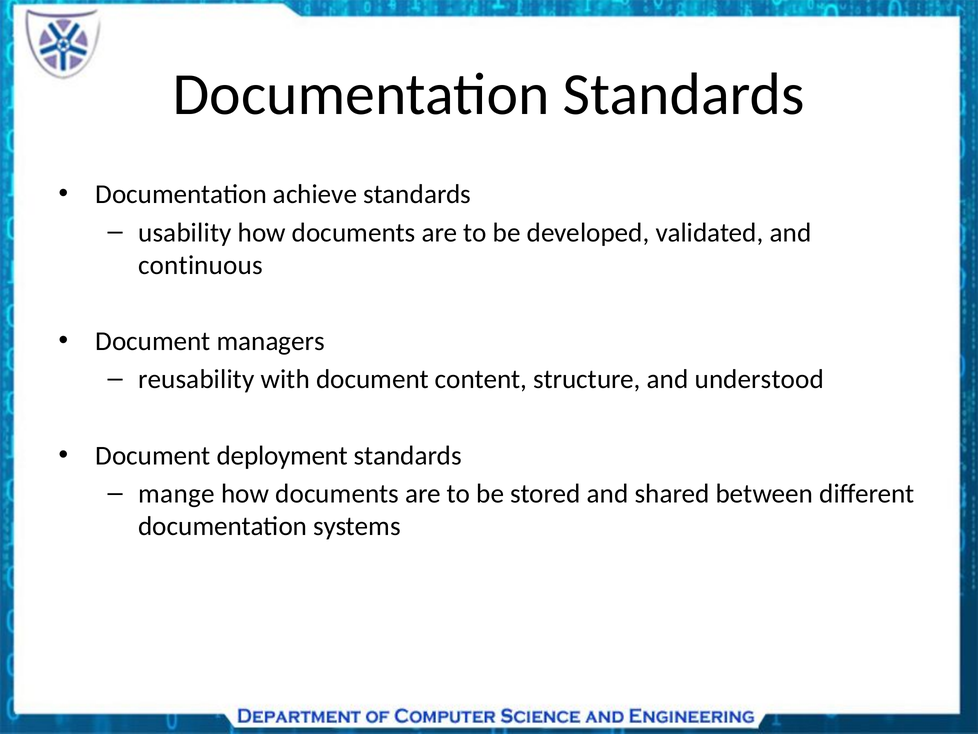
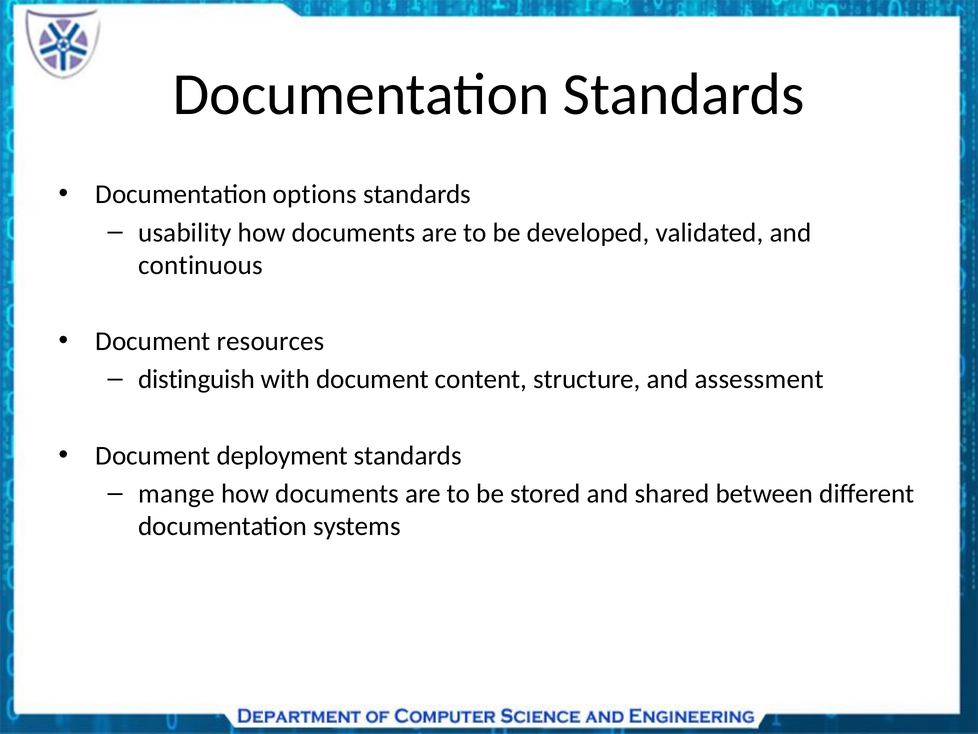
achieve: achieve -> options (315, 194)
managers: managers -> resources (271, 341)
reusability: reusability -> distinguish (196, 379)
understood: understood -> assessment (759, 379)
